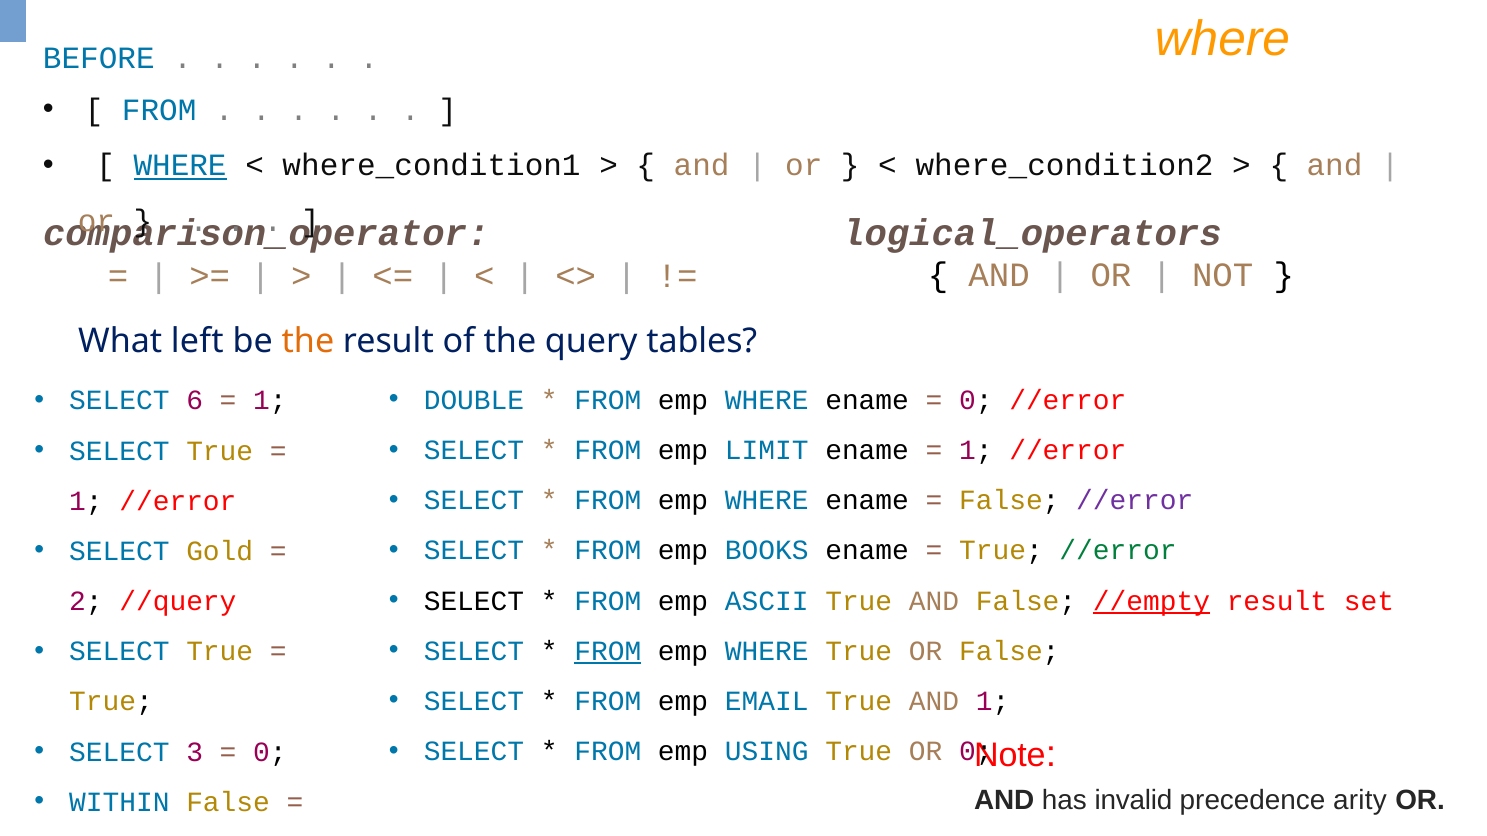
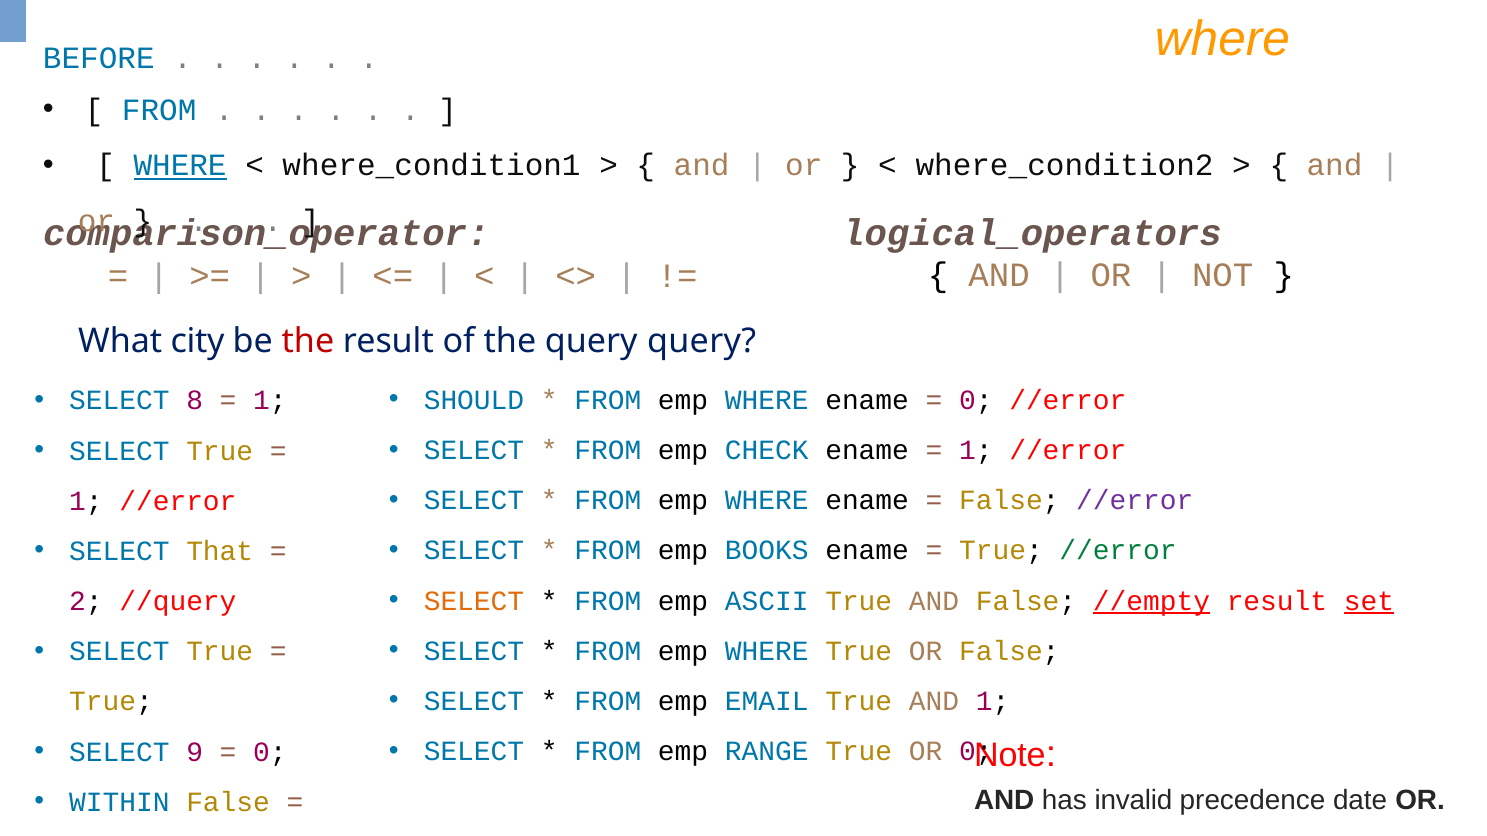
left: left -> city (198, 341)
the colour: orange -> red (308, 341)
query tables: tables -> query (702, 341)
DOUBLE: DOUBLE -> SHOULD (474, 400)
6: 6 -> 8 (195, 401)
LIMIT: LIMIT -> CHECK (767, 451)
Gold: Gold -> That (220, 551)
SELECT colour: black -> orange (474, 601)
set underline: none -> present (1369, 601)
FROM underline: present -> none (608, 651)
USING: USING -> RANGE (767, 752)
3: 3 -> 9 (195, 752)
arity: arity -> date (1360, 801)
